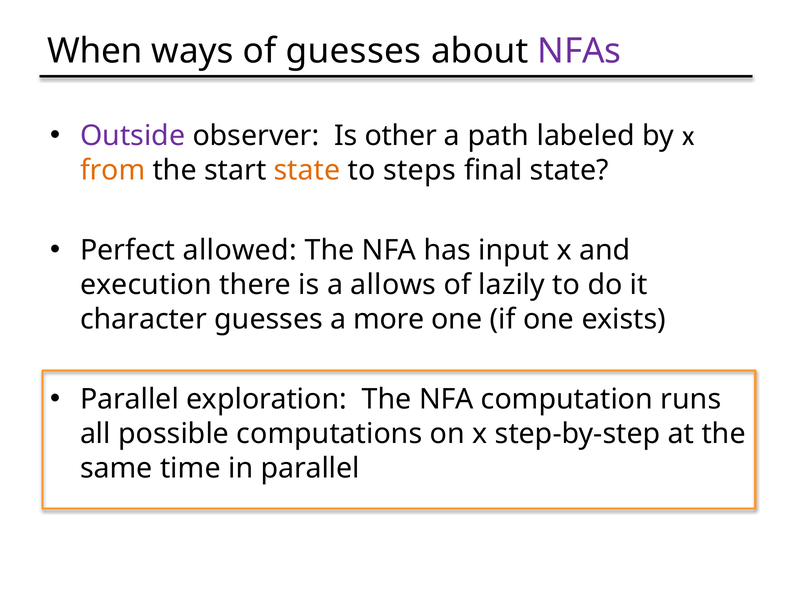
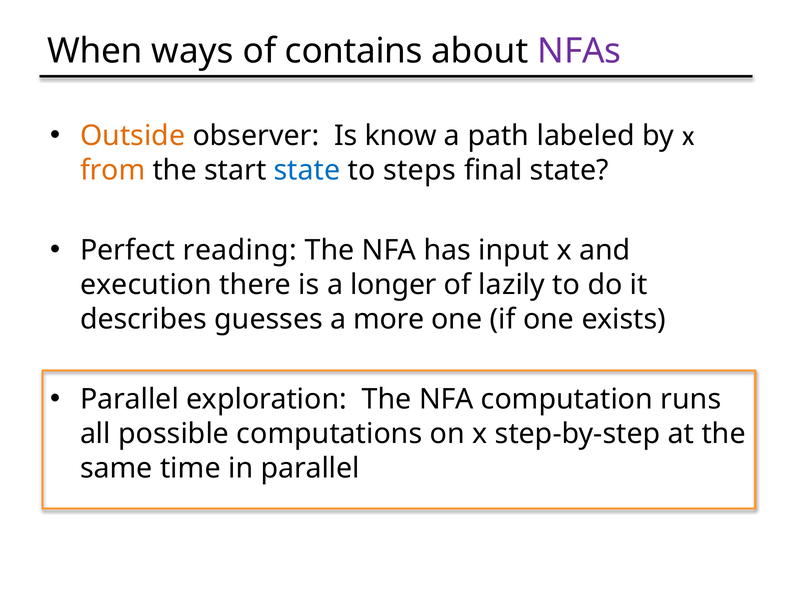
of guesses: guesses -> contains (354, 51)
Outside colour: purple -> orange (133, 136)
other: other -> know (401, 136)
state colour: orange -> blue (307, 170)
allowed: allowed -> reading (240, 250)
allows: allows -> longer (394, 285)
character: character -> describes (143, 319)
